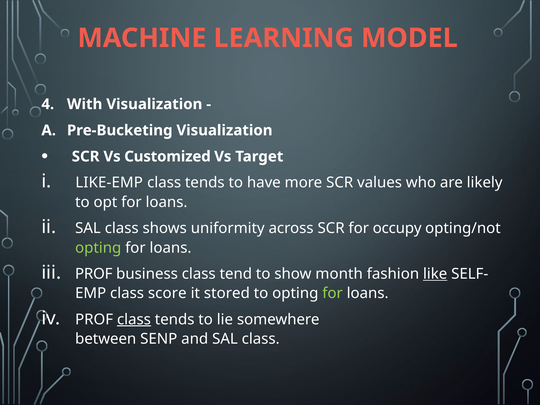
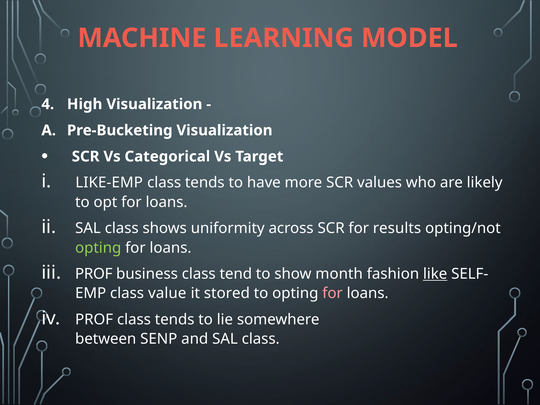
With: With -> High (85, 104)
Customized: Customized -> Categorical (167, 157)
occupy: occupy -> results (397, 228)
score: score -> value (167, 293)
for colour: light green -> pink (333, 293)
class underline: present -> none (134, 319)
